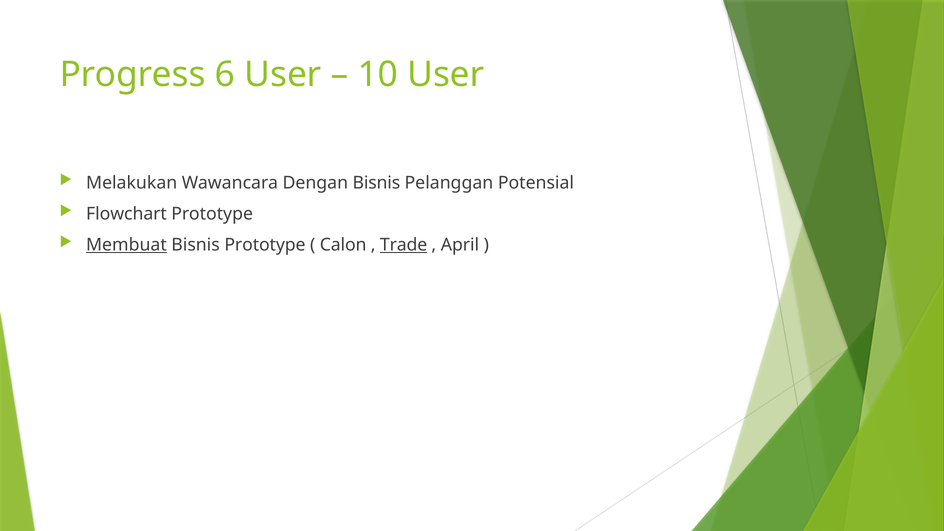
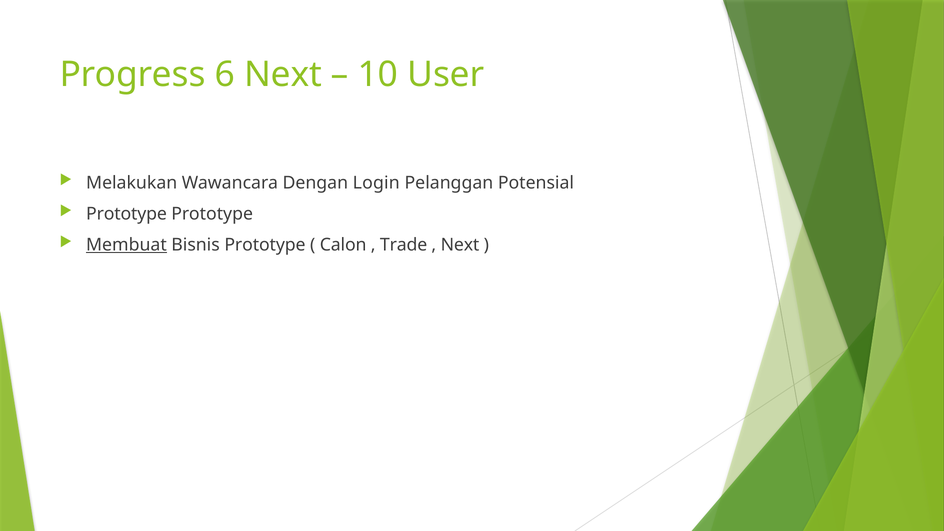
6 User: User -> Next (283, 74)
Dengan Bisnis: Bisnis -> Login (376, 183)
Flowchart: Flowchart -> Prototype (126, 214)
Trade underline: present -> none (404, 245)
April: April -> Next (460, 245)
